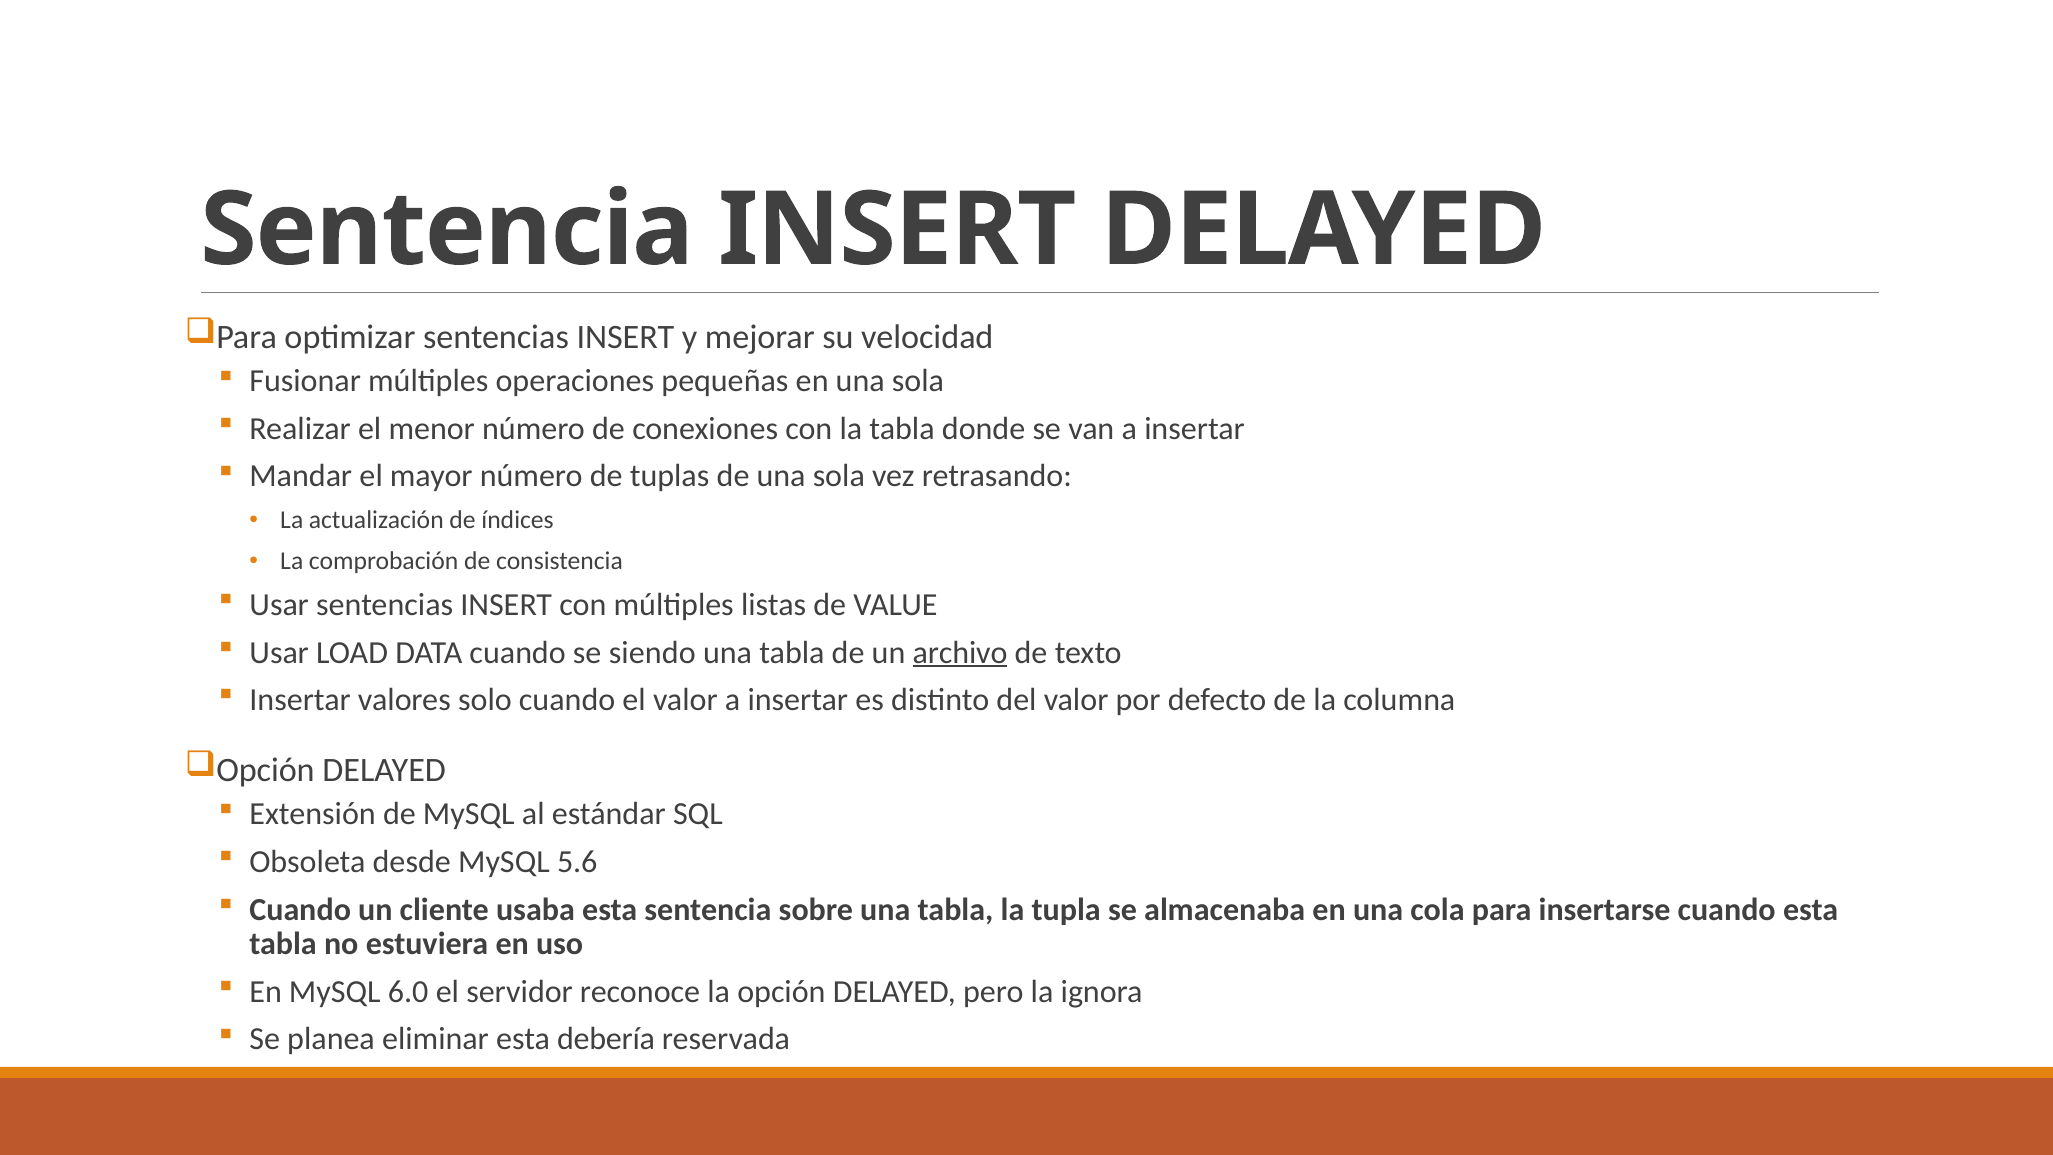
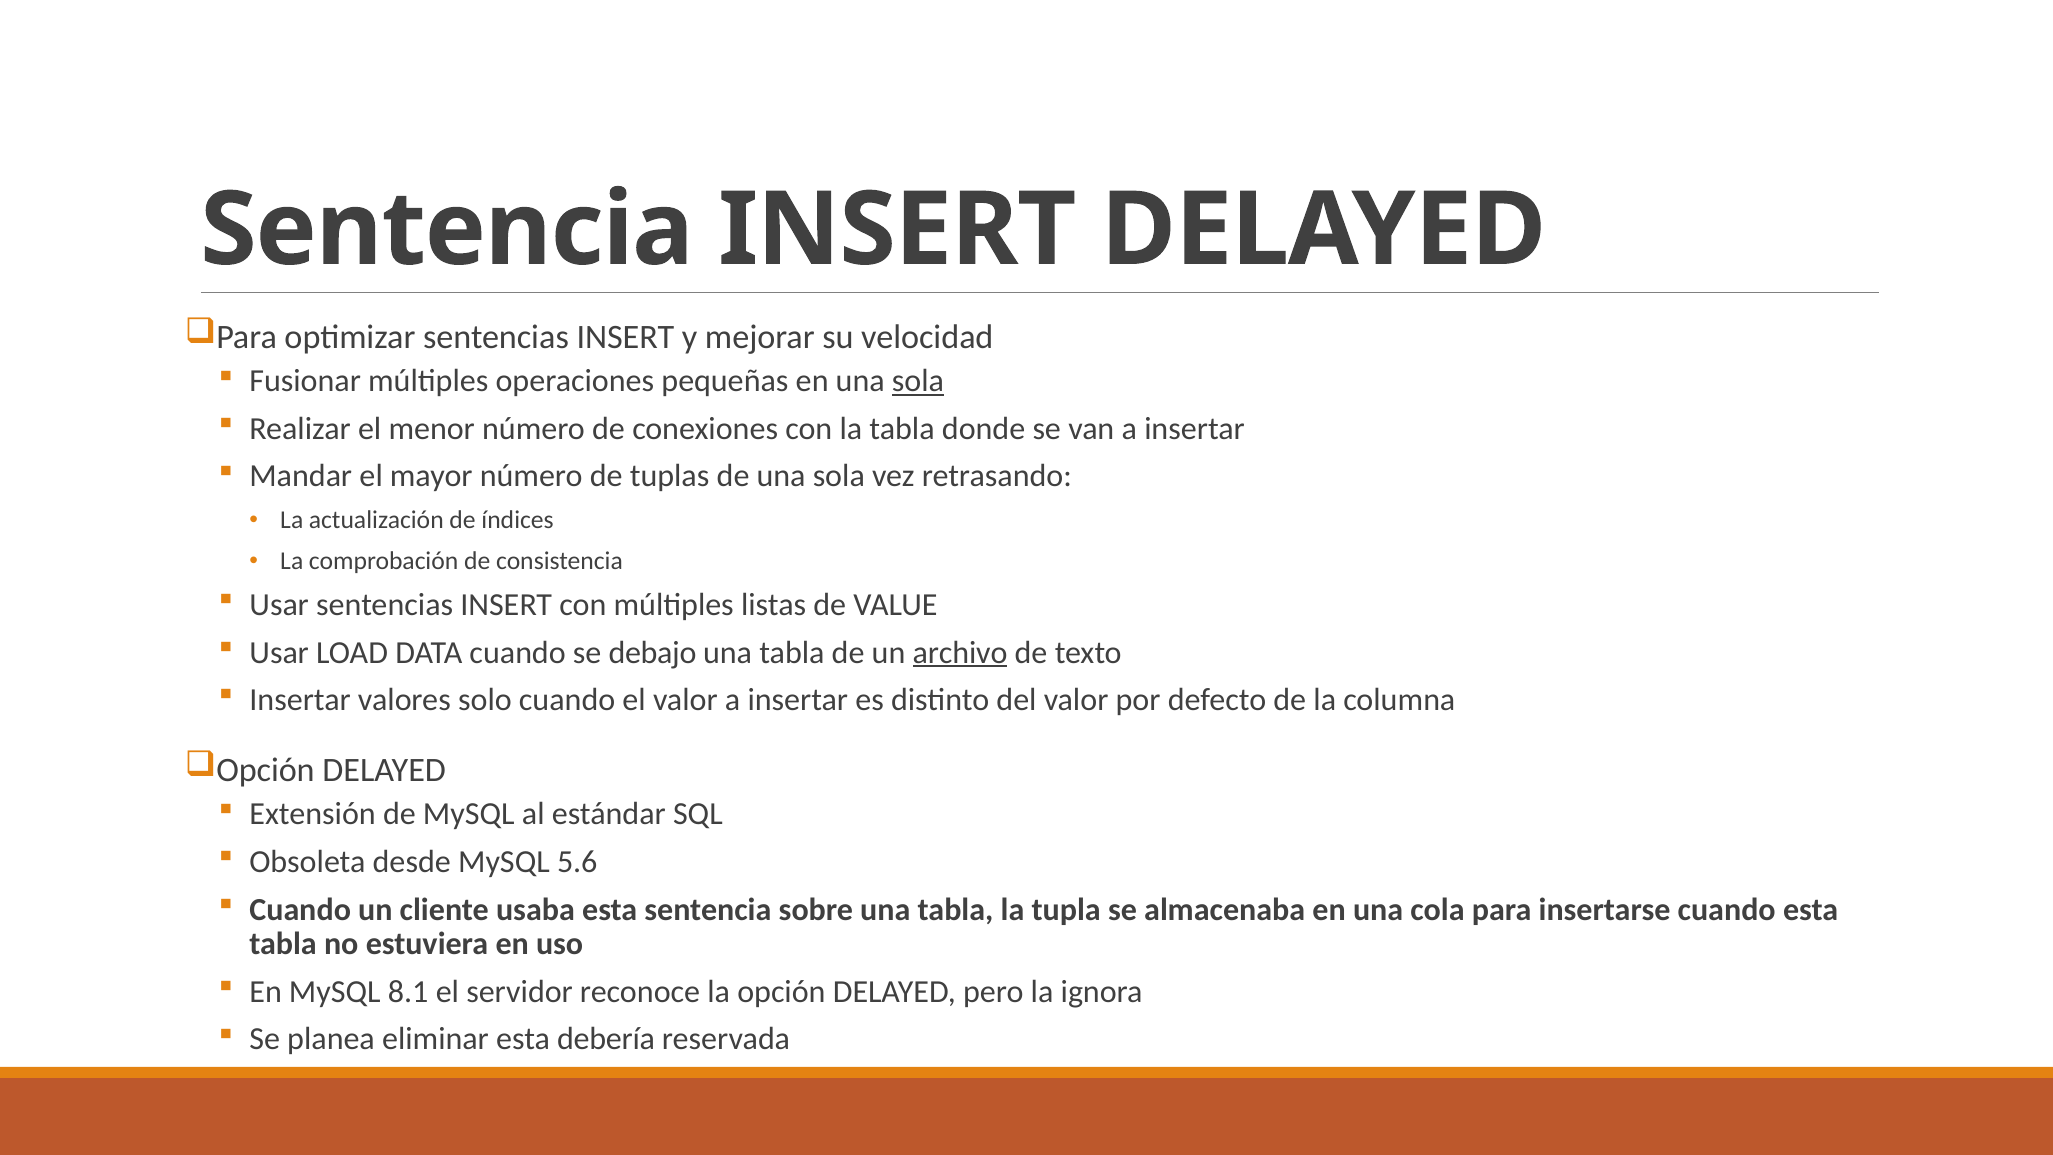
sola underline: none -> present (918, 381)
siendo: siendo -> debajo (652, 652)
6.0: 6.0 -> 8.1 (408, 992)
